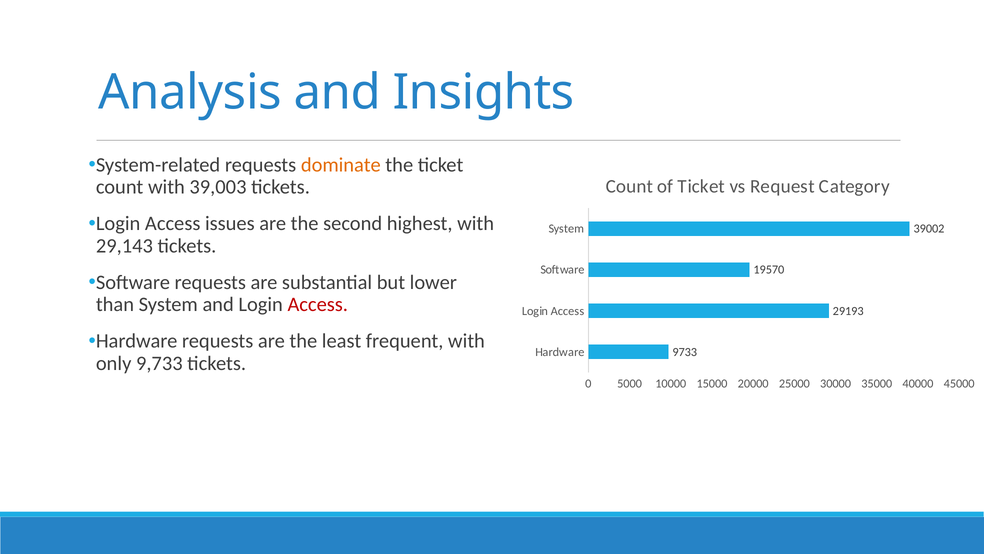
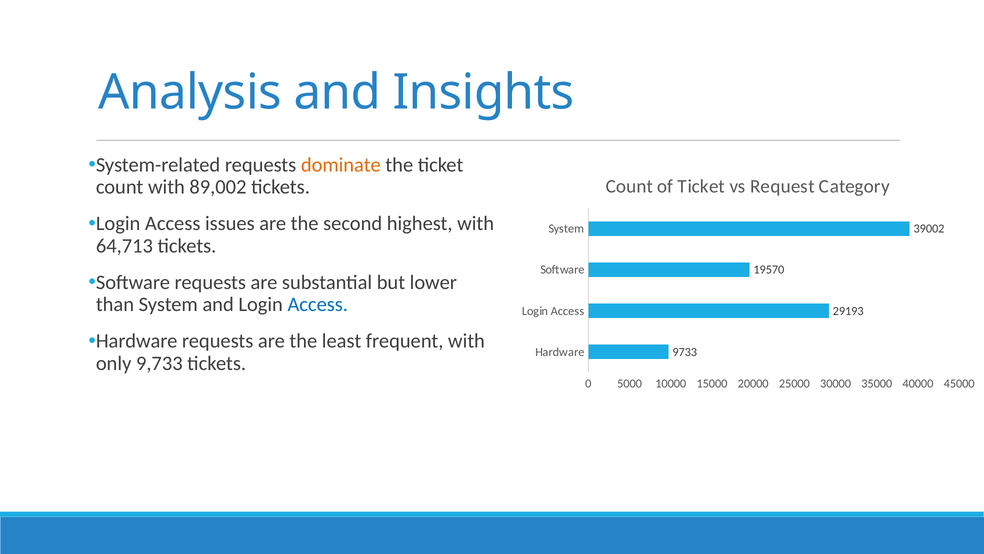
39,003: 39,003 -> 89,002 (218, 187)
29,143: 29,143 -> 64,713 (124, 246)
Access colour: red -> blue (318, 304)
